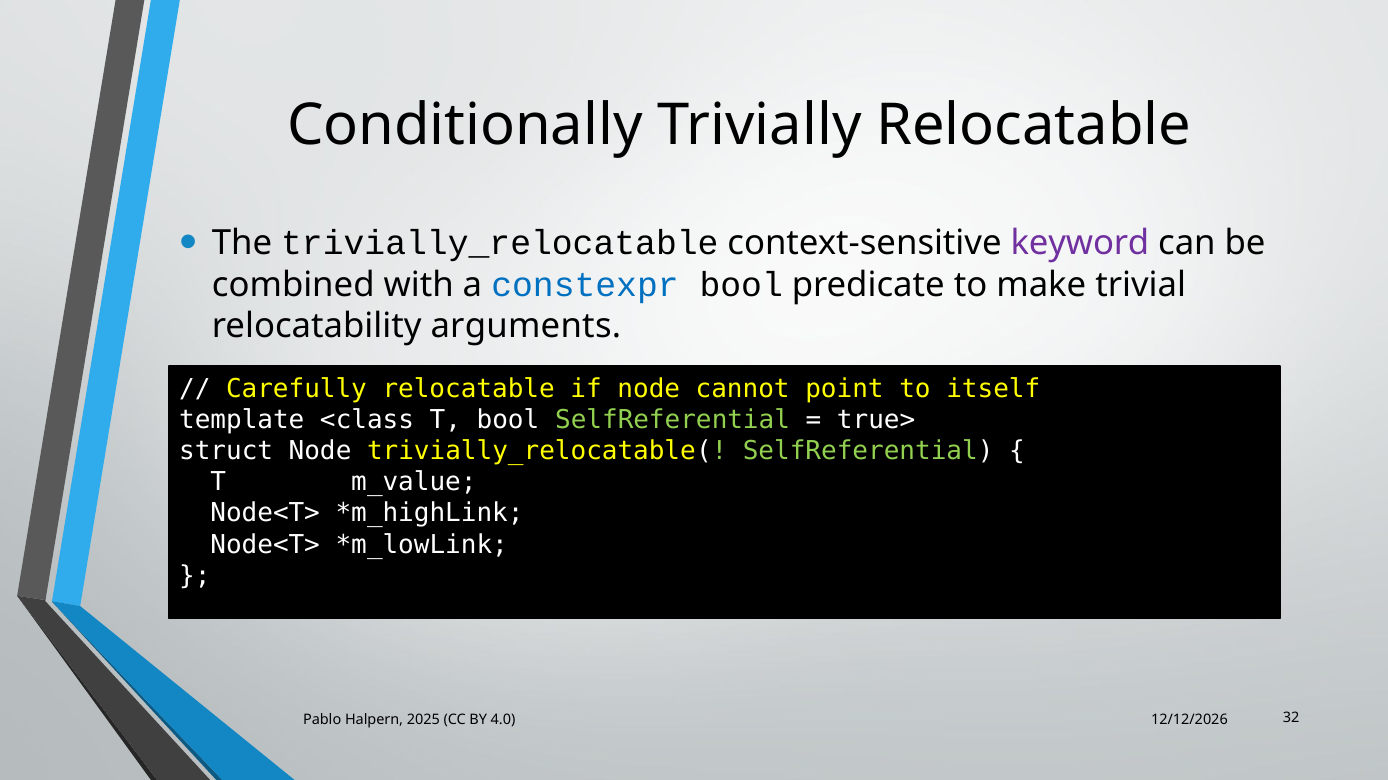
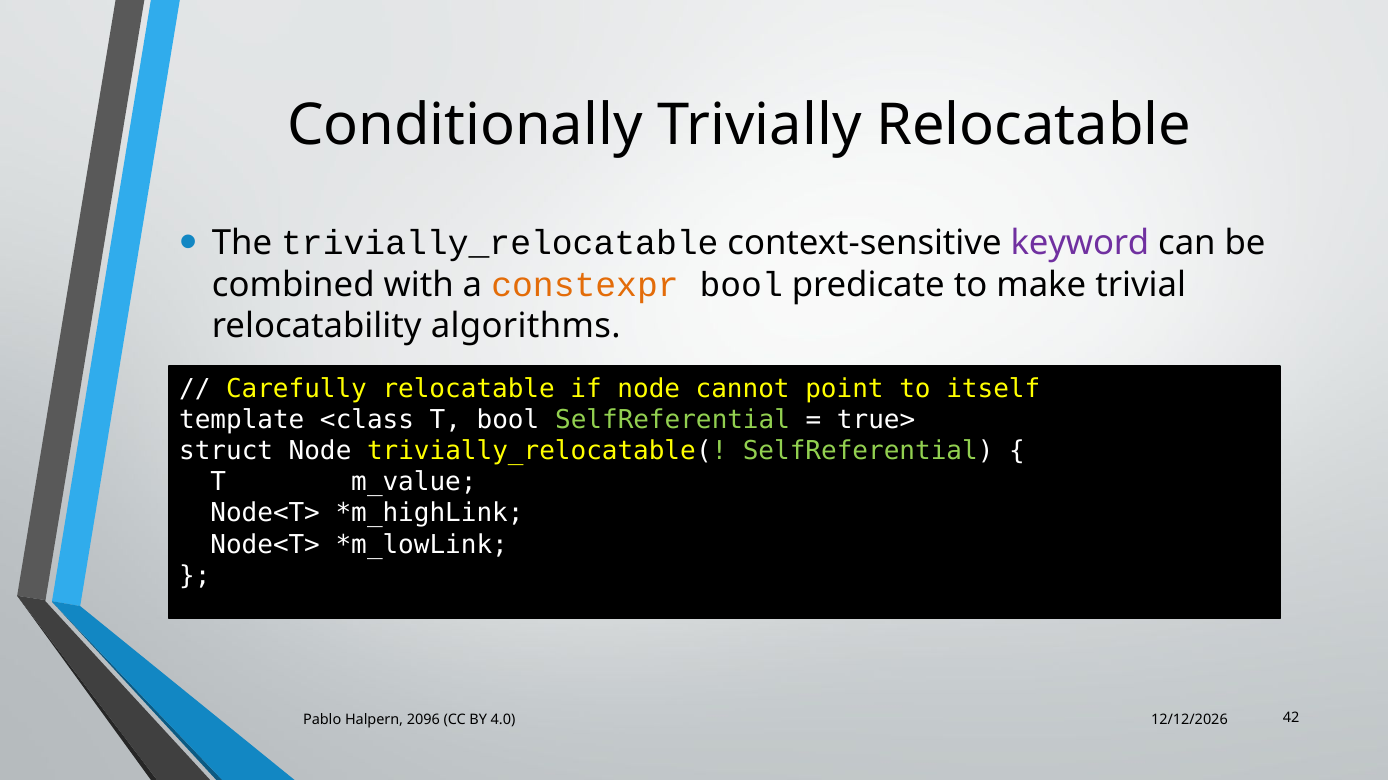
constexpr colour: blue -> orange (585, 285)
arguments: arguments -> algorithms (526, 327)
2025: 2025 -> 2096 (423, 720)
32: 32 -> 42 (1291, 718)
